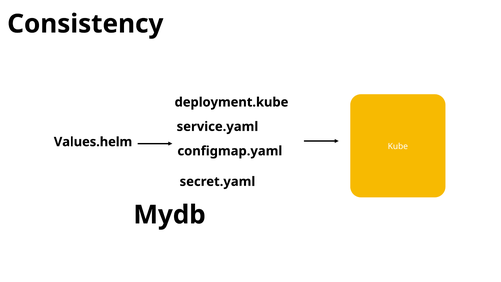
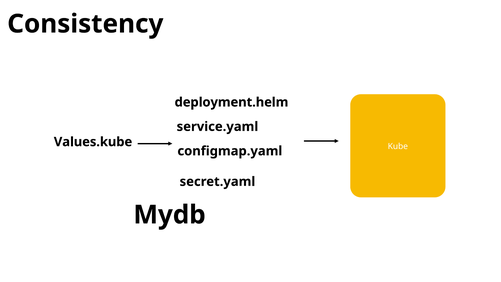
deployment.kube: deployment.kube -> deployment.helm (231, 102)
Values.helm: Values.helm -> Values.kube (93, 142)
